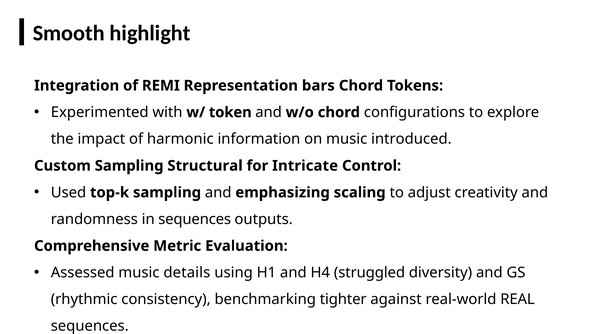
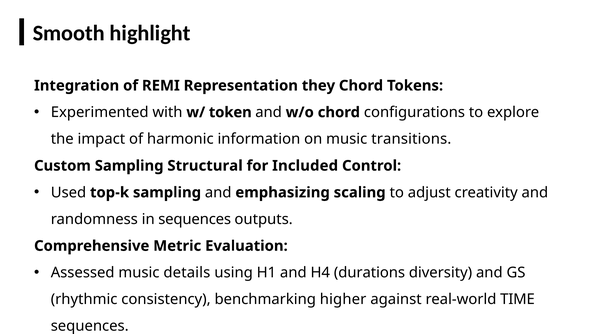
bars: bars -> they (318, 86)
introduced: introduced -> transitions (411, 139)
Intricate: Intricate -> Included (305, 166)
struggled: struggled -> durations (369, 273)
tighter: tighter -> higher (343, 299)
REAL: REAL -> TIME (518, 299)
